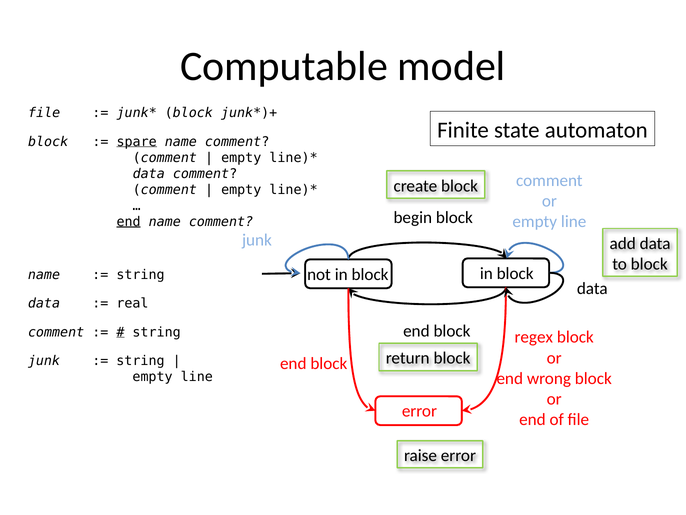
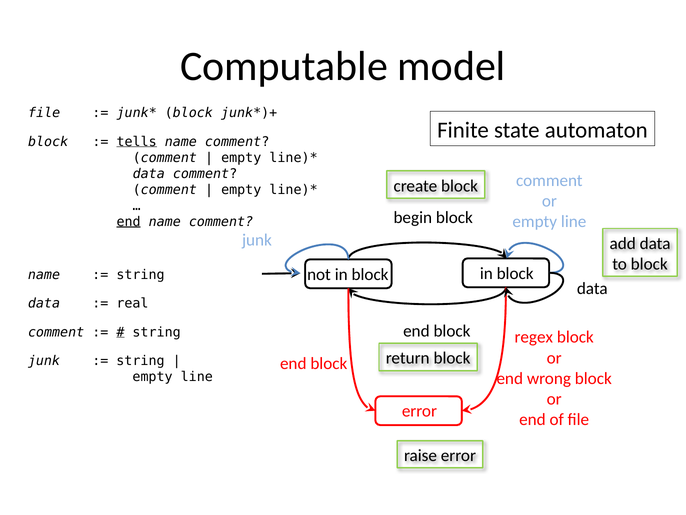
spare: spare -> tells (137, 142)
